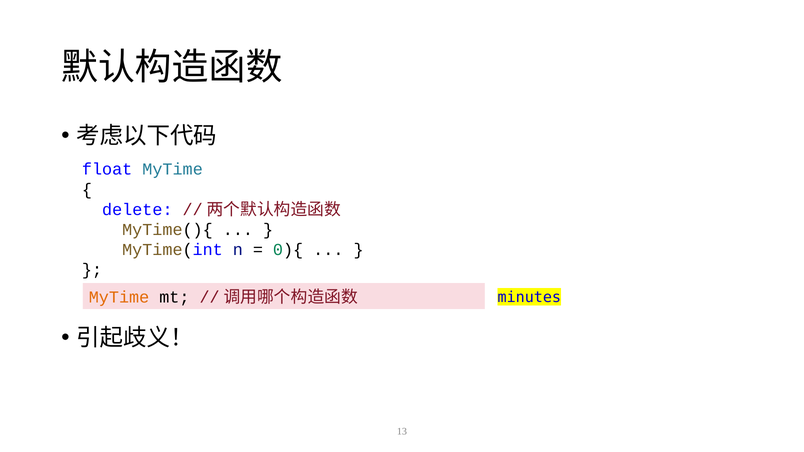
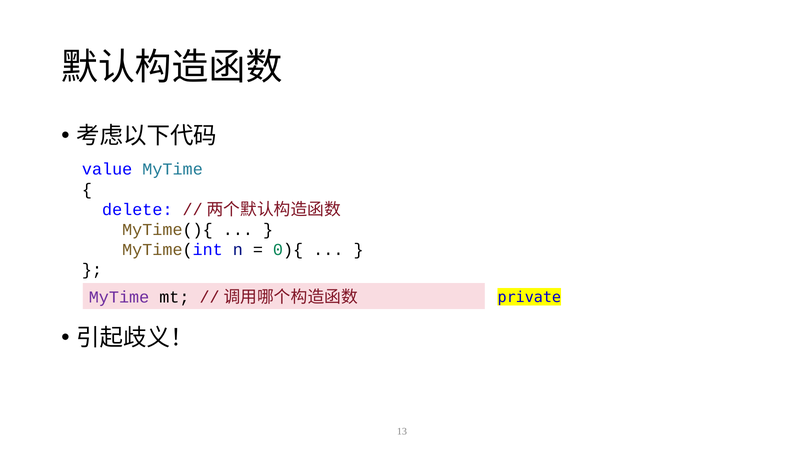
float: float -> value (107, 170)
MyTime colour: orange -> purple (119, 297)
minutes: minutes -> private (529, 297)
